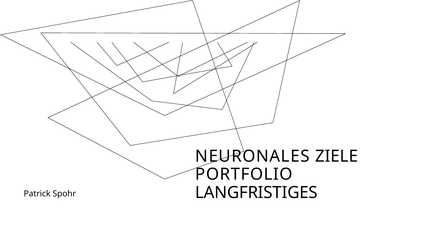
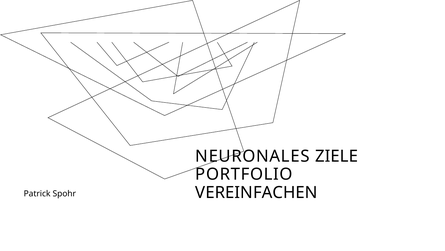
LANGFRISTIGES: LANGFRISTIGES -> VEREINFACHEN (256, 192)
